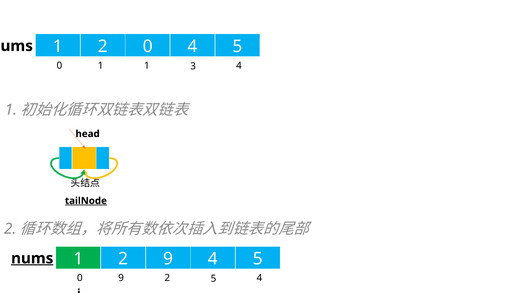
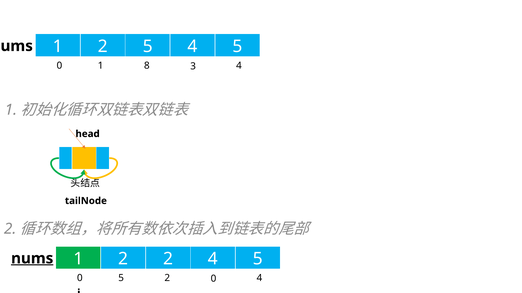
2 0: 0 -> 5 (148, 47)
1 1: 1 -> 8 (147, 66)
tailNode underline: present -> none (86, 201)
2 9: 9 -> 2 (168, 259)
9: 9 -> 5 (121, 279)
2 5: 5 -> 0 (214, 279)
